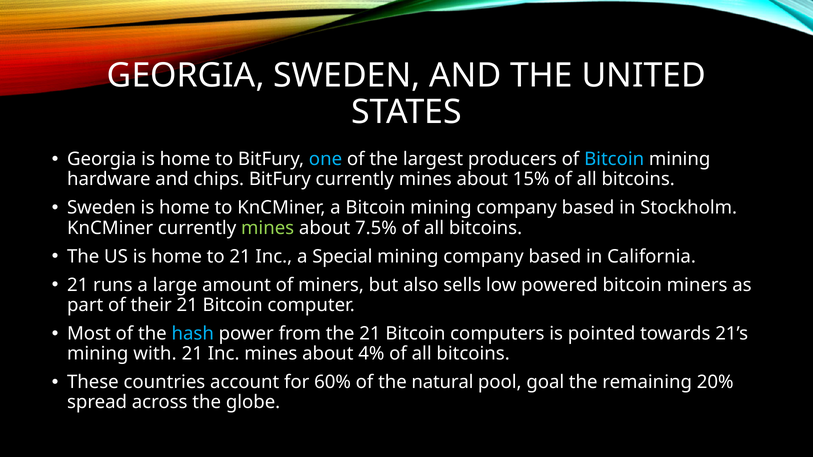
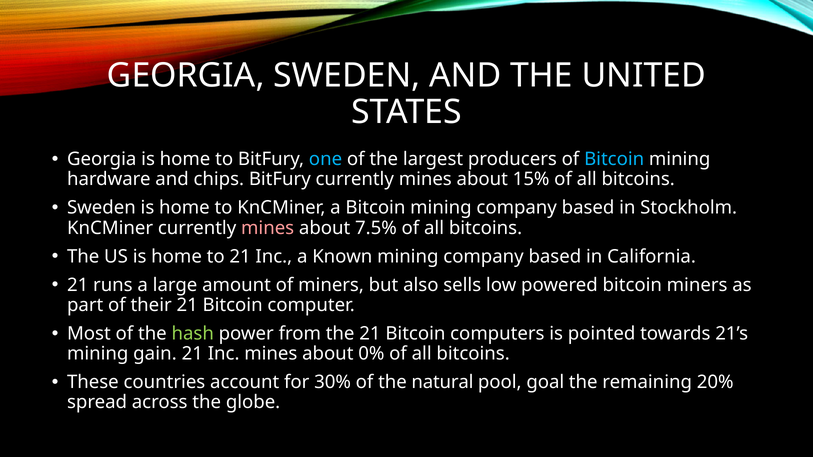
mines colour: light green -> pink (268, 228)
Special: Special -> Known (342, 257)
hash colour: light blue -> light green (193, 334)
with: with -> gain (155, 354)
4%: 4% -> 0% (371, 354)
60%: 60% -> 30% (333, 383)
